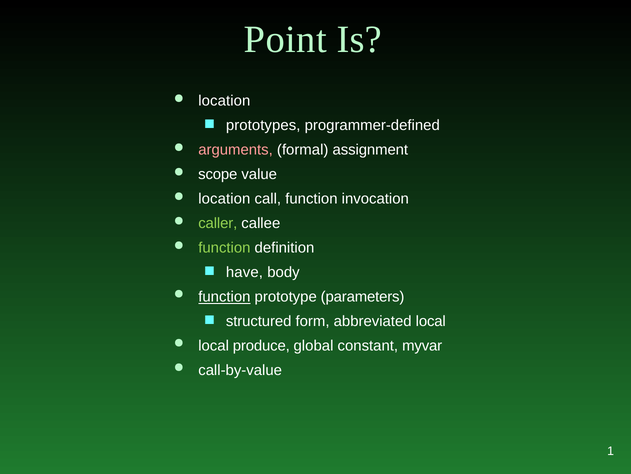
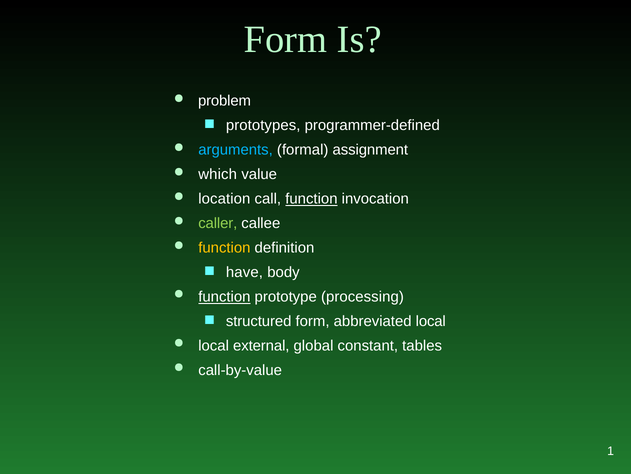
Point: Point -> Form (285, 39)
location: location -> problem (224, 101)
arguments colour: pink -> light blue (236, 150)
scope: scope -> which (218, 174)
function underline: none -> present (311, 199)
function colour: light green -> yellow (224, 248)
parameters: parameters -> processing (362, 296)
produce: produce -> external (261, 345)
myvar: myvar -> tables (422, 345)
